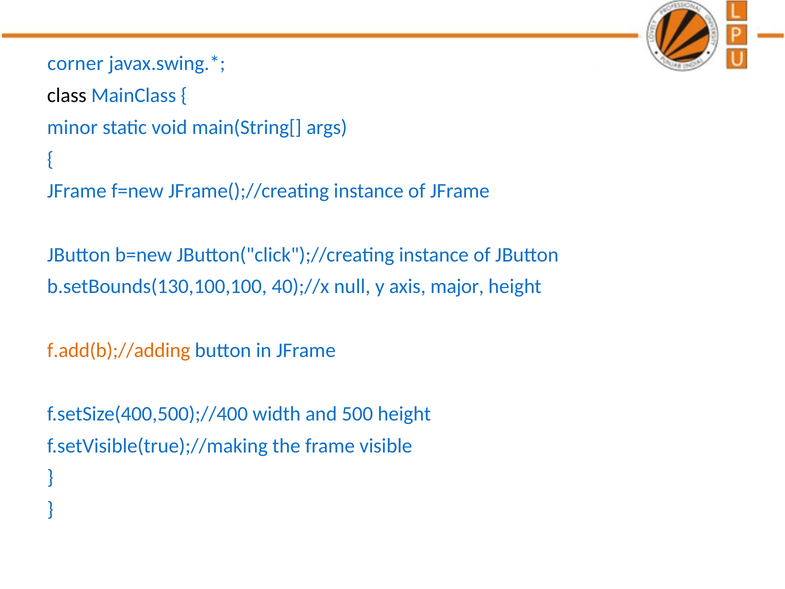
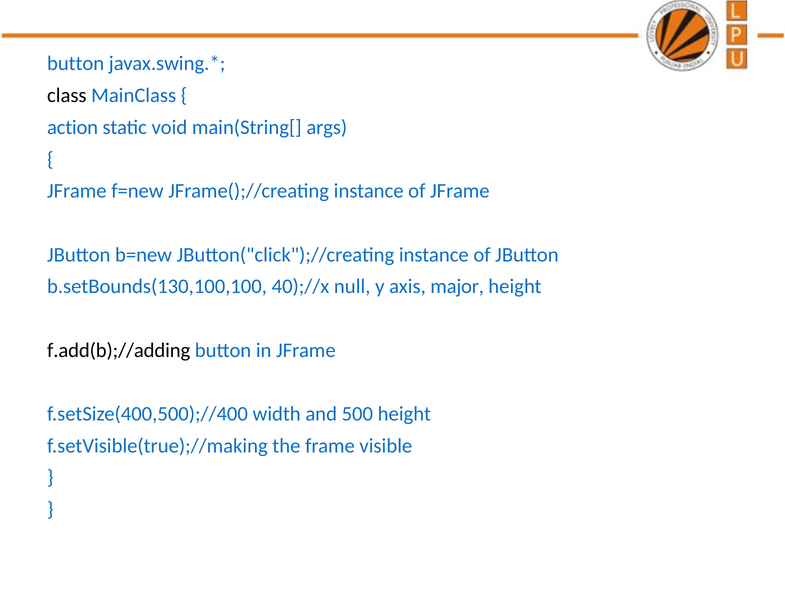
corner: corner -> button (76, 64)
minor: minor -> action (73, 127)
f.add(b);//adding colour: orange -> black (119, 350)
